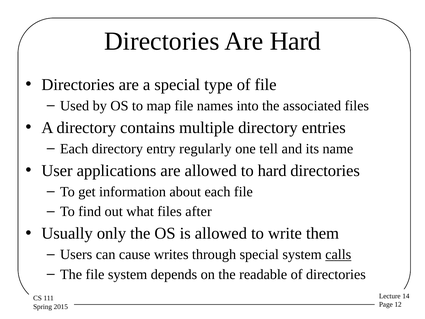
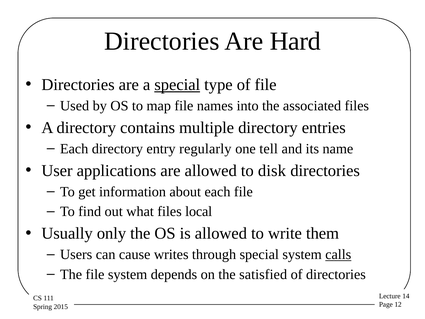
special underline: none -> present (177, 84)
to hard: hard -> disk (272, 170)
after: after -> local (199, 211)
readable: readable -> satisfied (263, 274)
